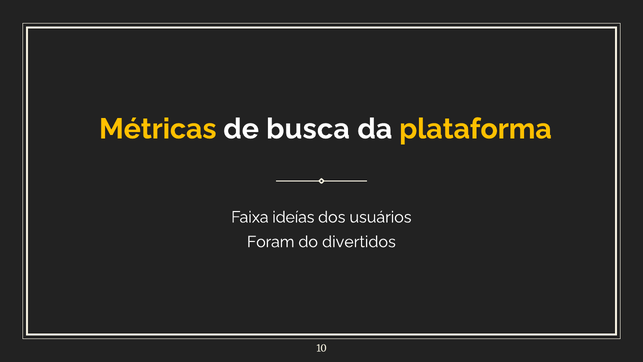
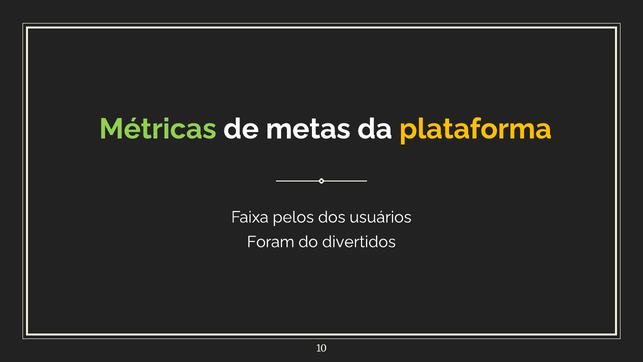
Métricas colour: yellow -> light green (158, 129)
busca: busca -> metas (308, 129)
ideías: ideías -> pelos (293, 217)
